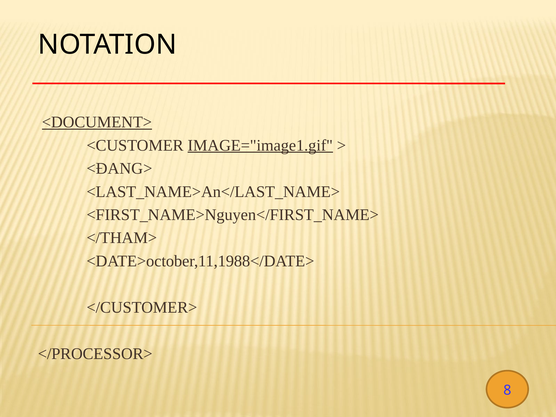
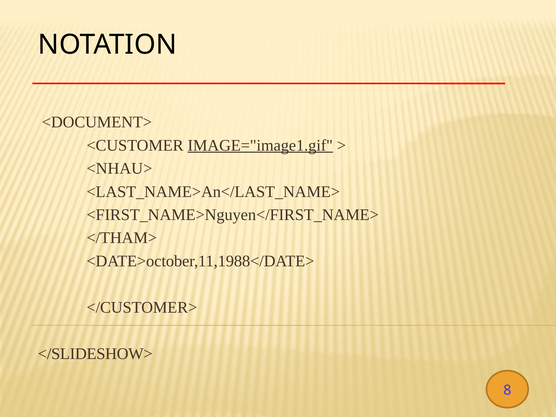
<DOCUMENT> underline: present -> none (97, 122)
<ĐANG>: <ĐANG> -> <NHAU> (119, 168)
</PROCESSOR>: </PROCESSOR> -> </SLIDESHOW> (95, 354)
